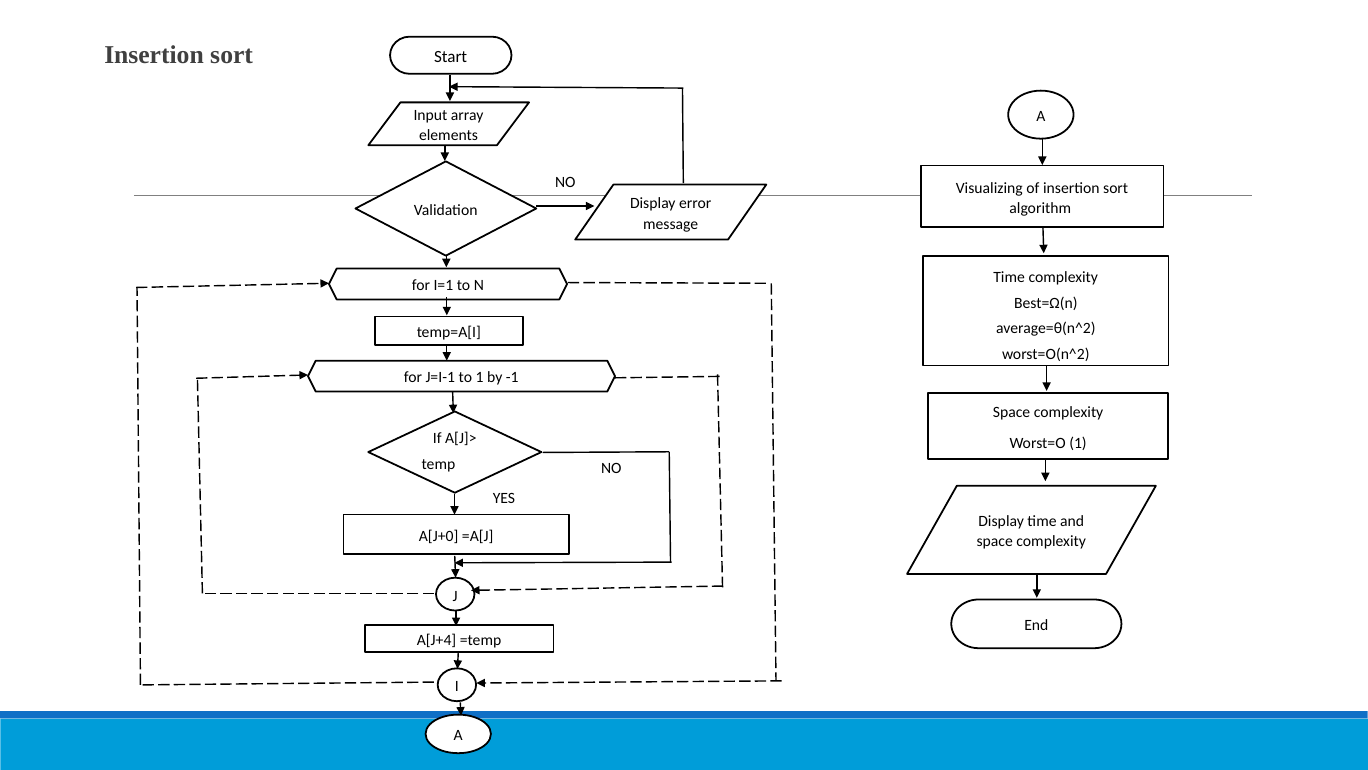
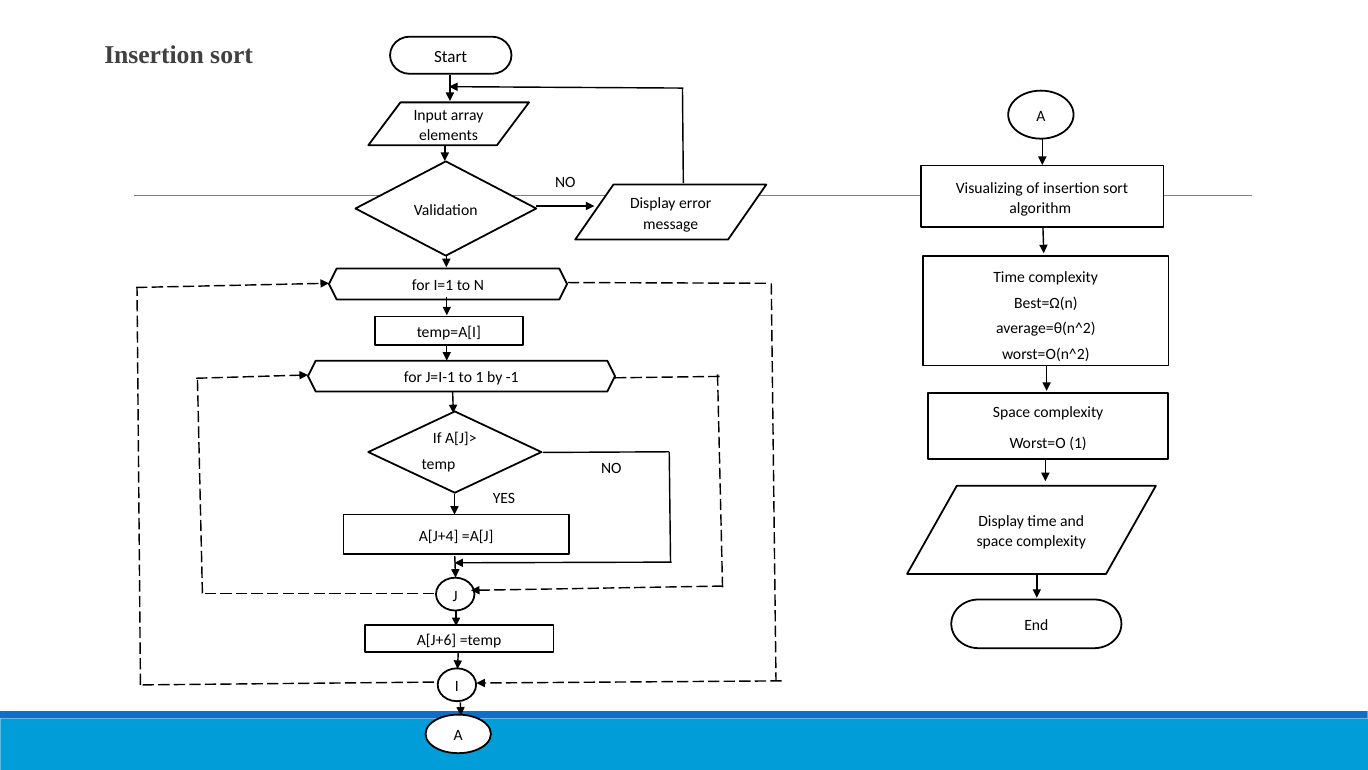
A[J+0: A[J+0 -> A[J+4 (439, 536)
A[J+4: A[J+4 -> A[J+6 (437, 640)
